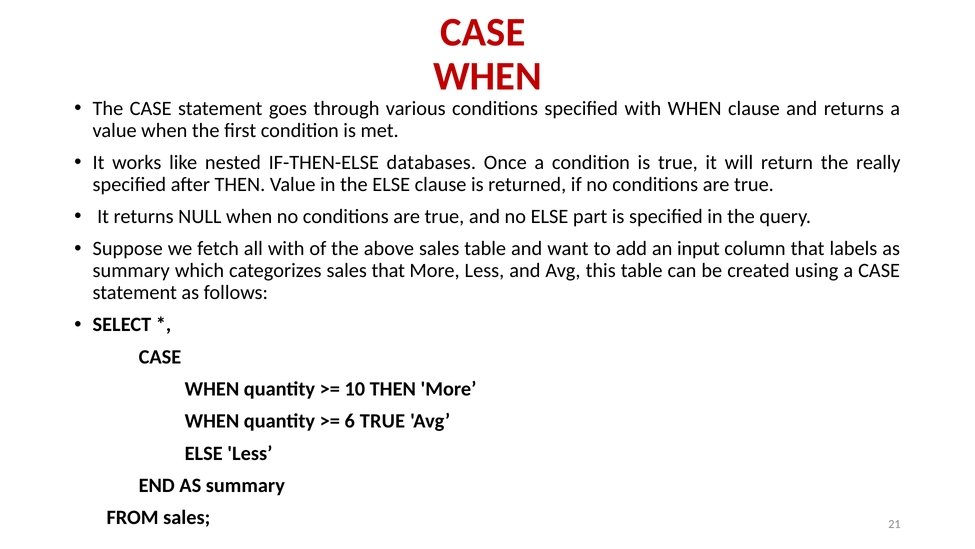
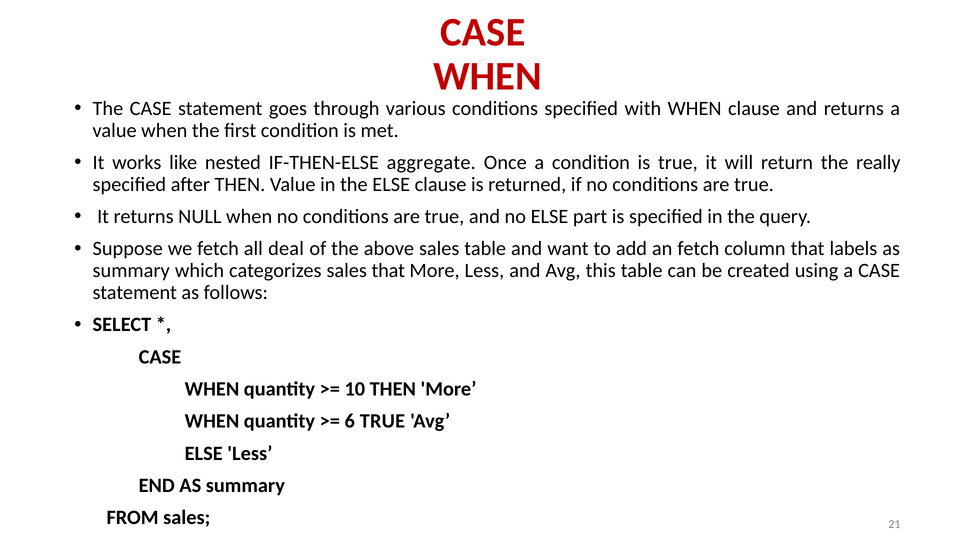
databases: databases -> aggregate (431, 162)
all with: with -> deal (286, 248)
an input: input -> fetch (698, 248)
